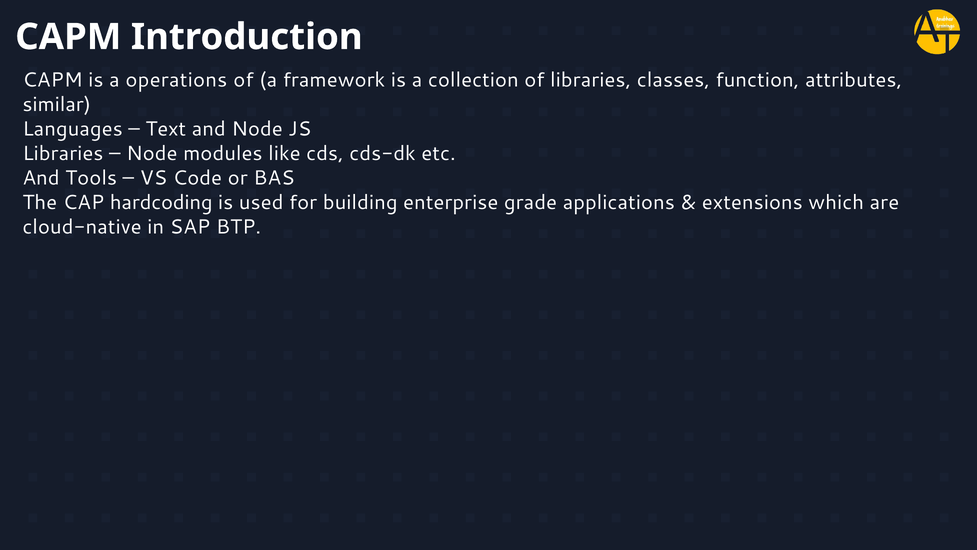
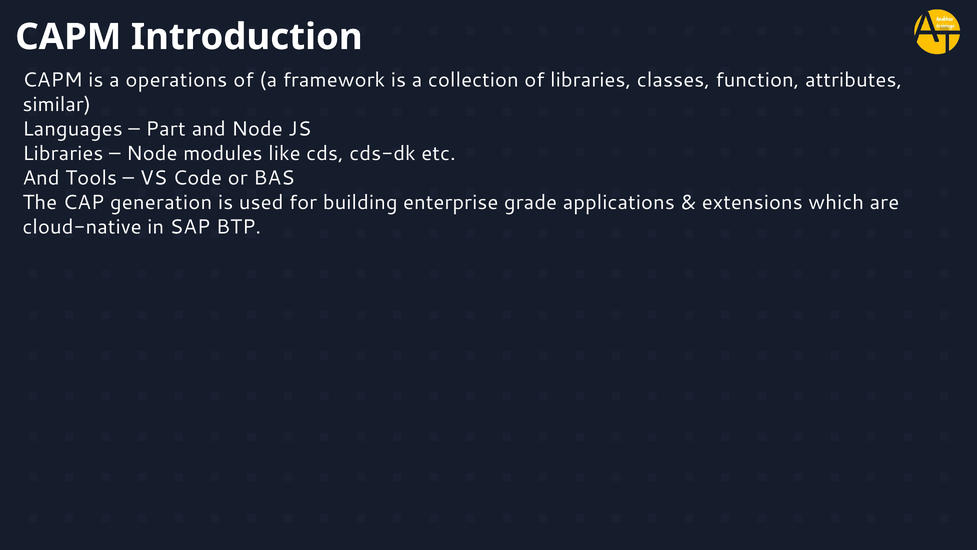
Text: Text -> Part (166, 129)
hardcoding: hardcoding -> generation (161, 202)
